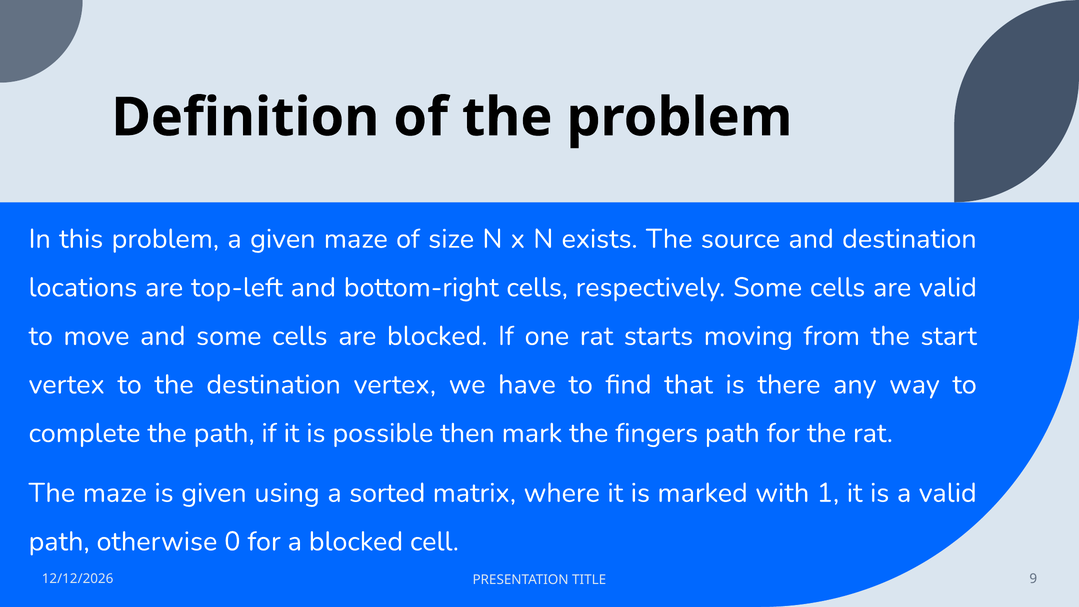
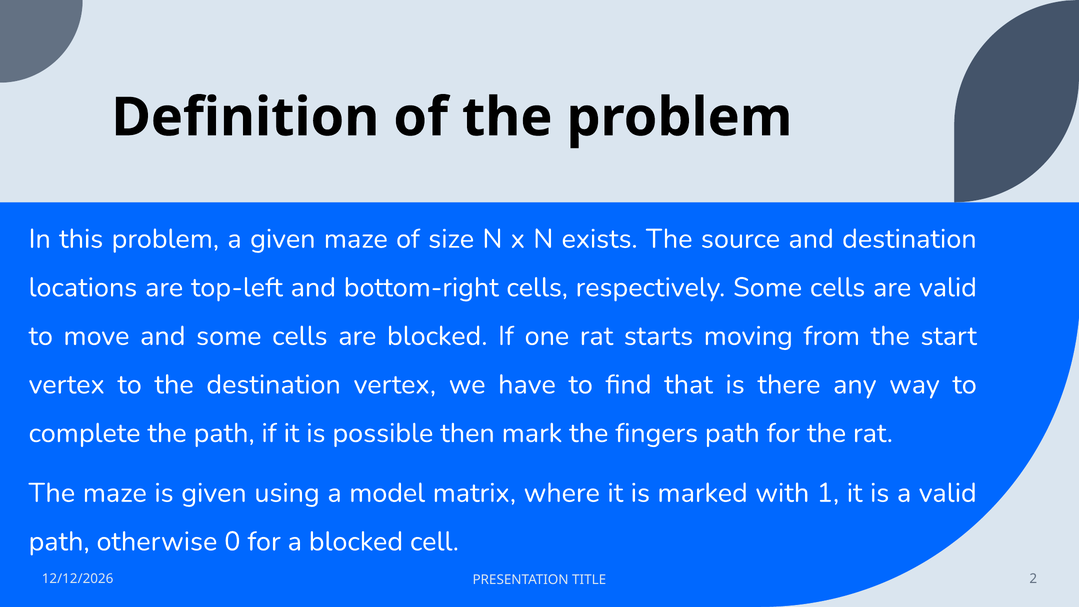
sorted: sorted -> model (387, 493)
9: 9 -> 2 (1033, 579)
